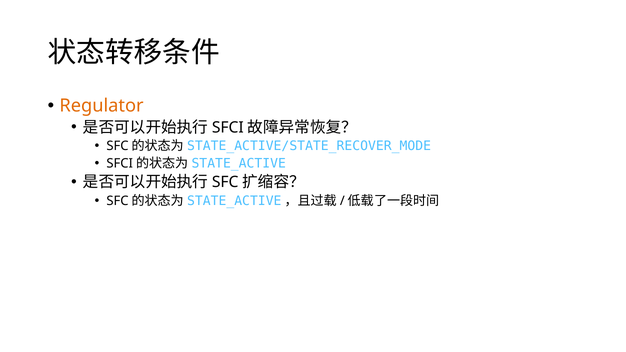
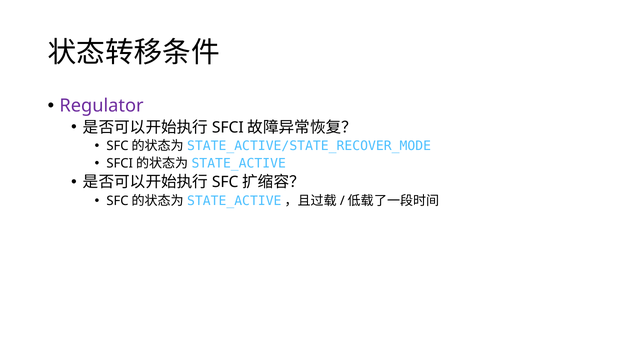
Regulator colour: orange -> purple (102, 106)
